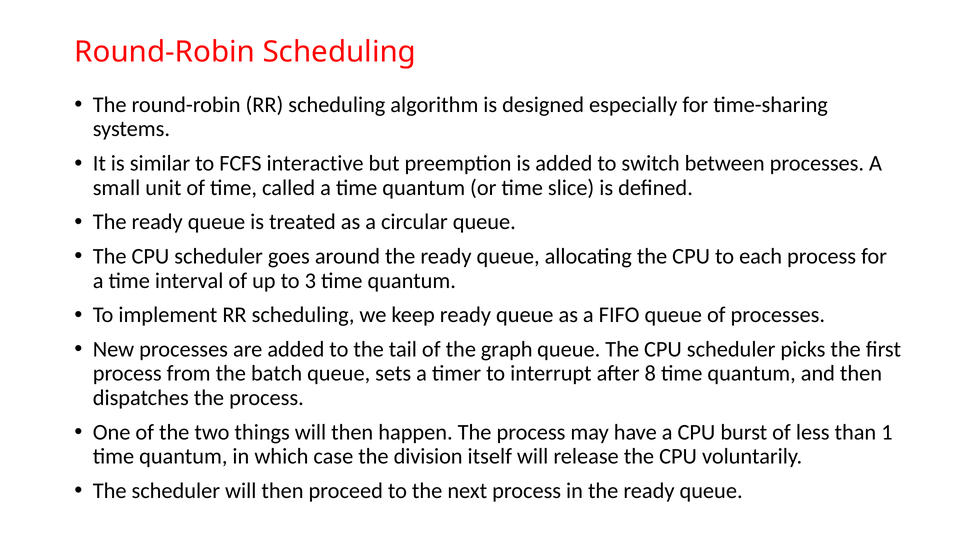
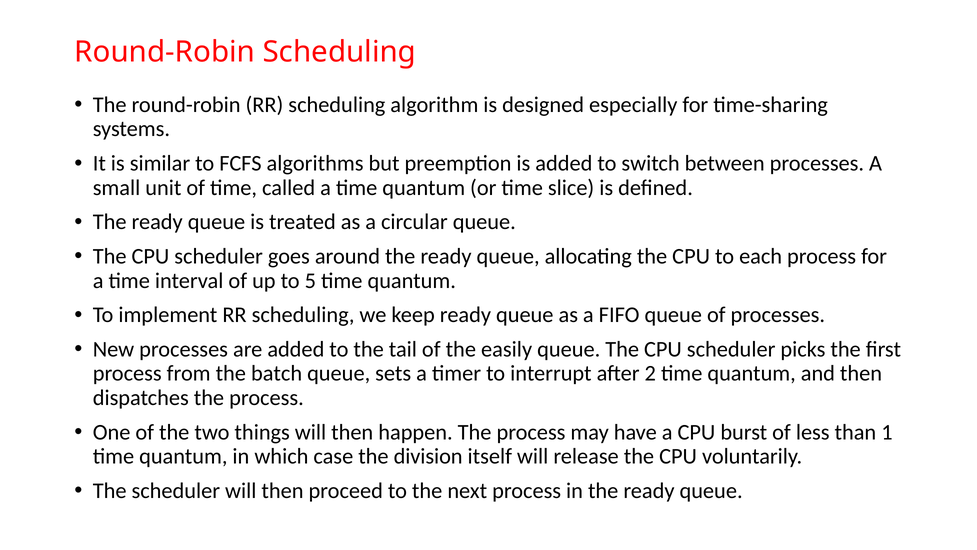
interactive: interactive -> algorithms (315, 163)
3: 3 -> 5 (310, 280)
graph: graph -> easily (507, 349)
8: 8 -> 2 (650, 373)
